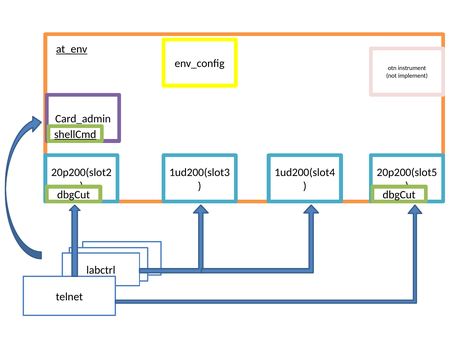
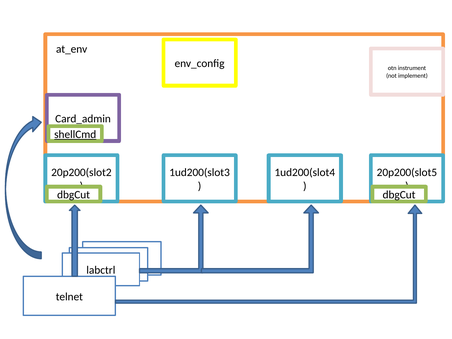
at_env underline: present -> none (72, 49)
